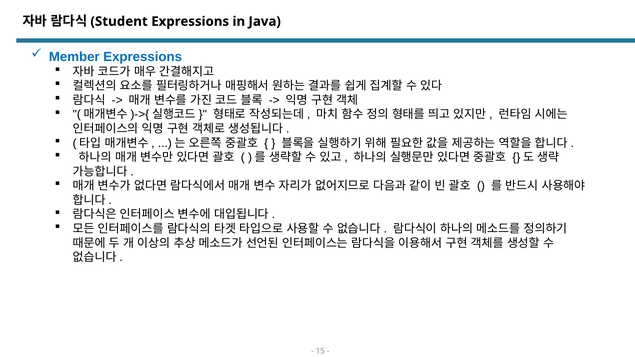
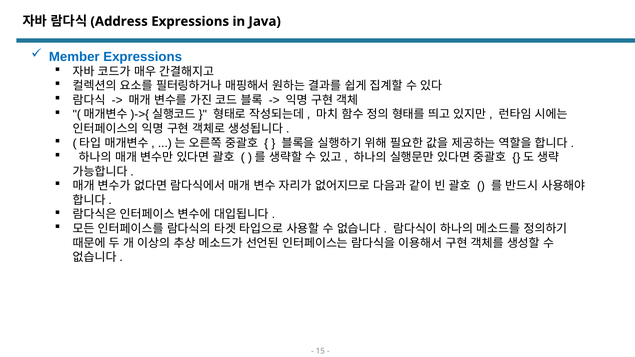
Student: Student -> Address (119, 21)
